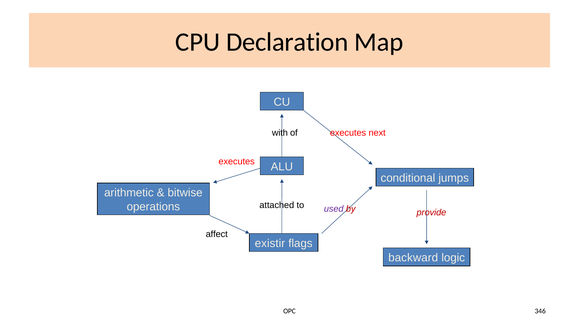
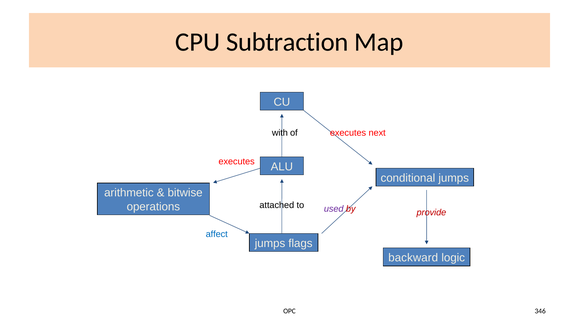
Declaration: Declaration -> Subtraction (287, 42)
affect colour: black -> blue (217, 234)
existir: existir -> jumps (270, 243)
